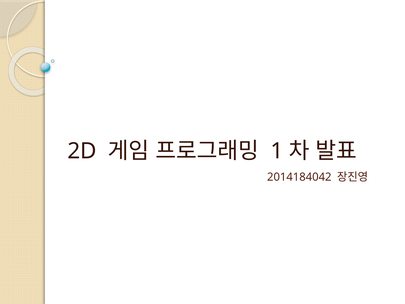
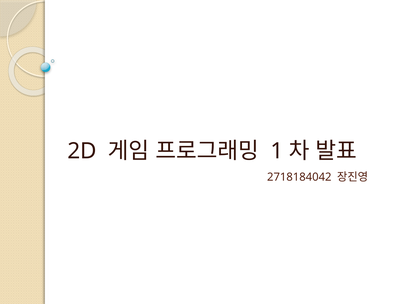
2014184042: 2014184042 -> 2718184042 (299, 177)
